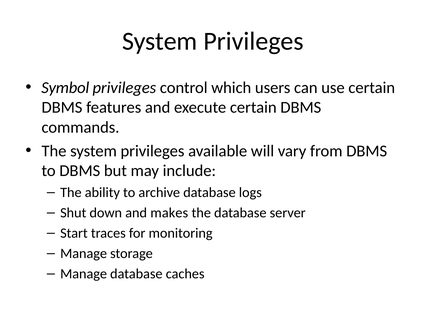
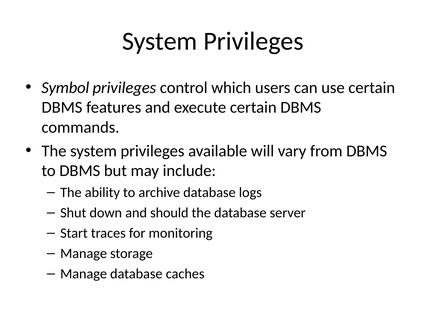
makes: makes -> should (169, 213)
